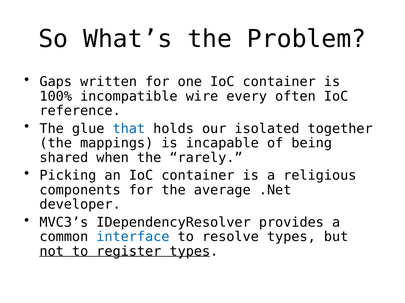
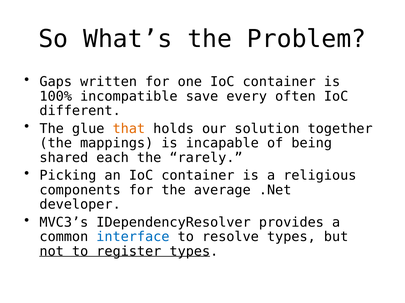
wire: wire -> save (202, 97)
reference: reference -> different (80, 111)
that colour: blue -> orange (129, 129)
isolated: isolated -> solution (267, 129)
when: when -> each (113, 158)
